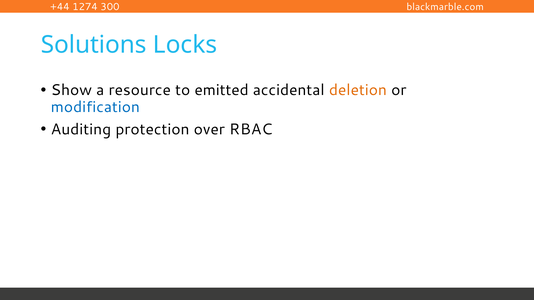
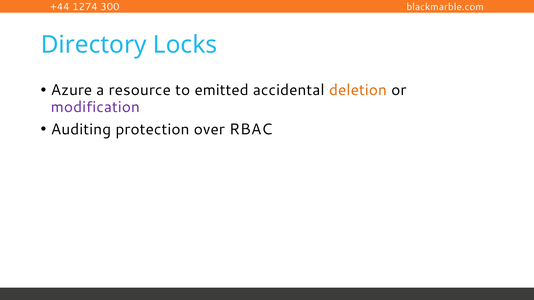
Solutions: Solutions -> Directory (94, 45)
Show: Show -> Azure (71, 90)
modification colour: blue -> purple (95, 107)
